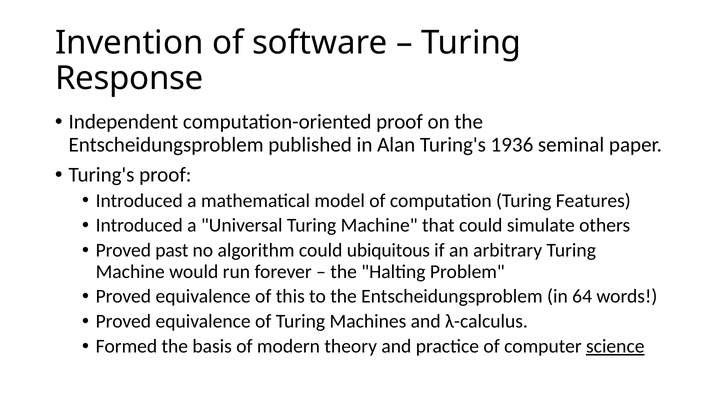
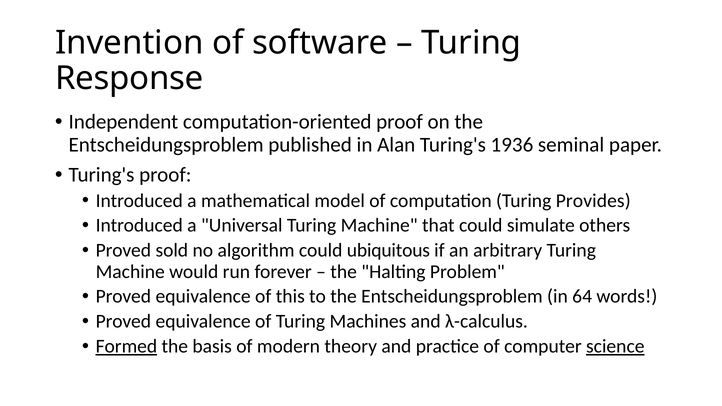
Features: Features -> Provides (593, 201)
past: past -> sold (172, 251)
Formed underline: none -> present (126, 346)
